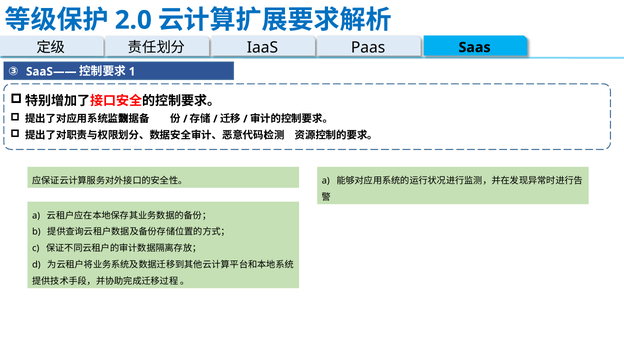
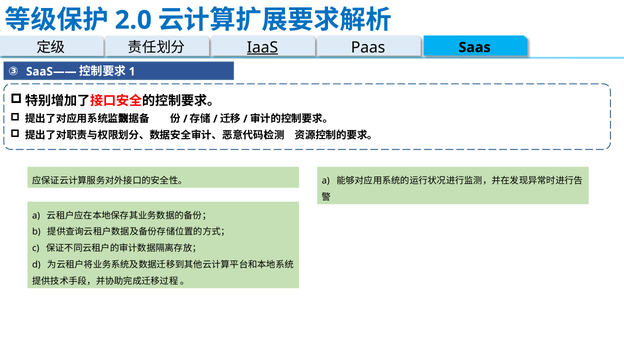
IaaS underline: none -> present (262, 47)
